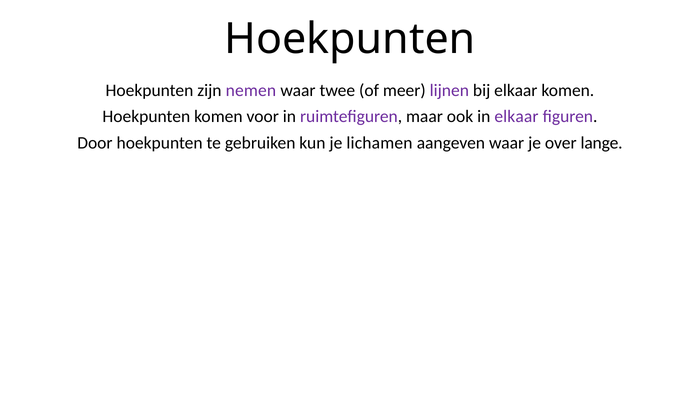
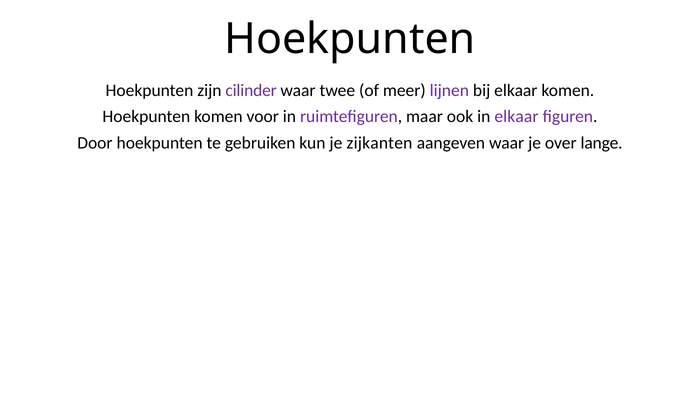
nemen: nemen -> cilinder (251, 90)
lichamen: lichamen -> zijkanten (379, 143)
